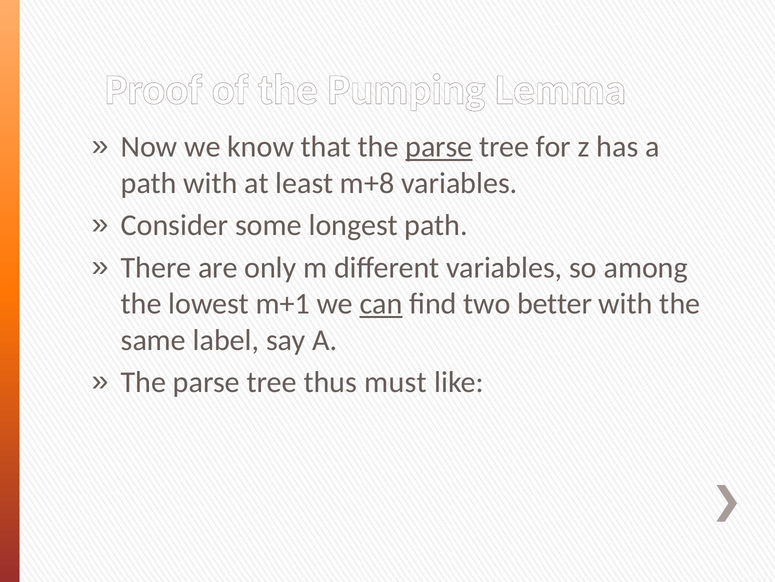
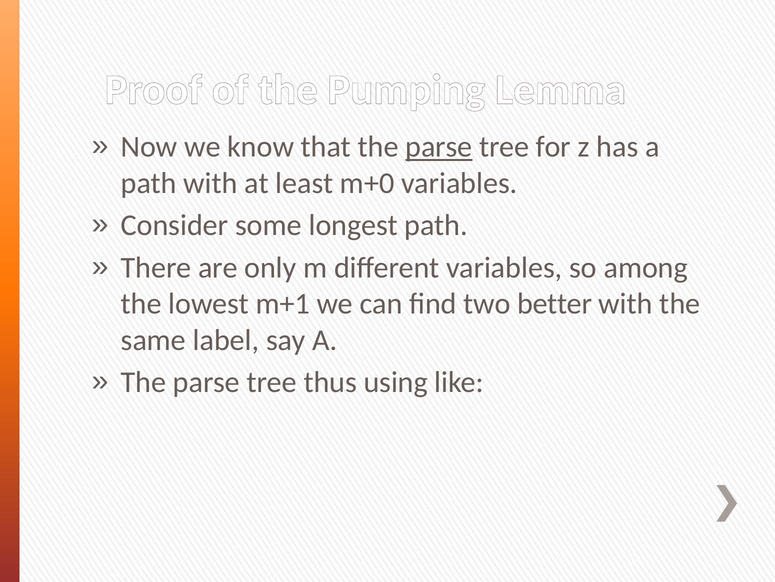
m+8: m+8 -> m+0 (367, 183)
can underline: present -> none (381, 304)
must: must -> using (396, 382)
